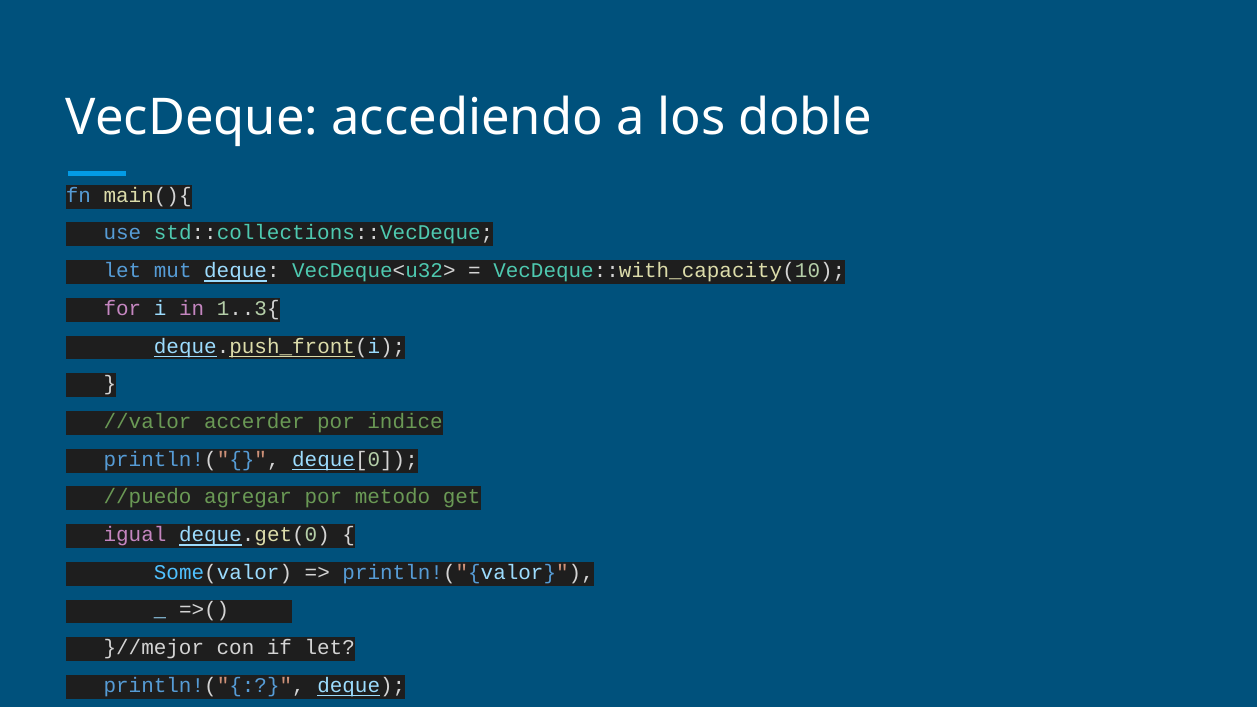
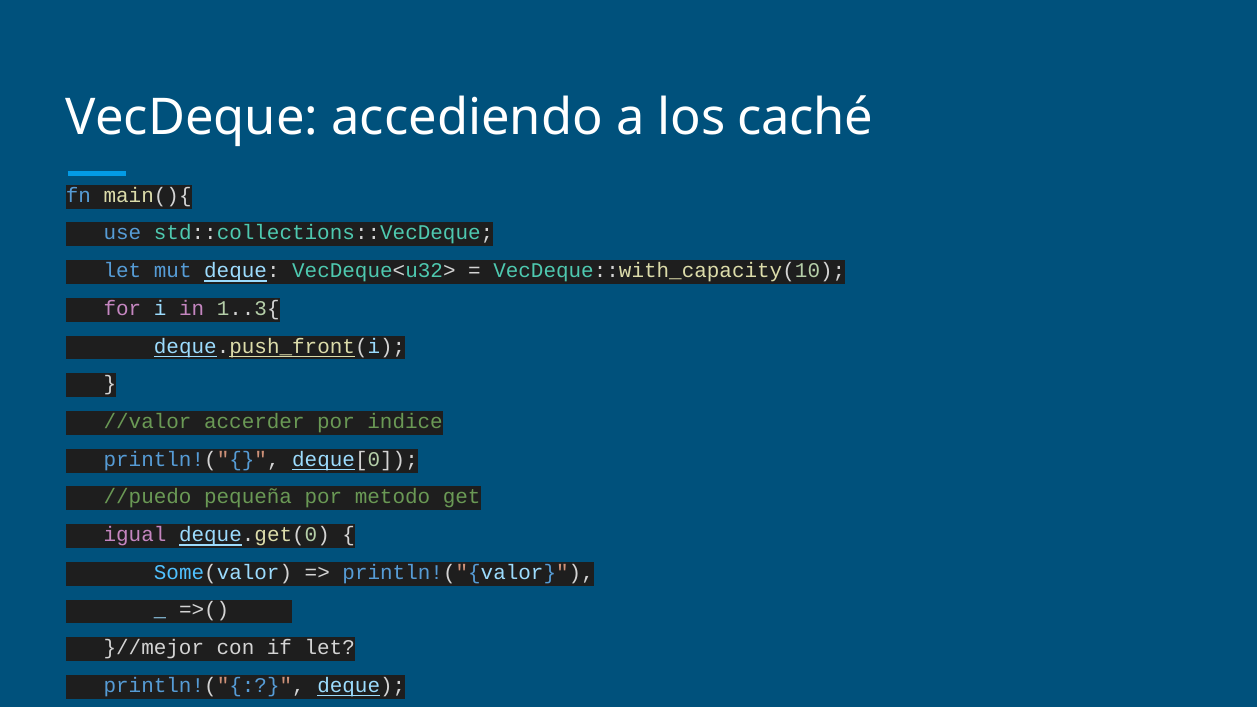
doble: doble -> caché (805, 118)
agregar: agregar -> pequeña (248, 497)
